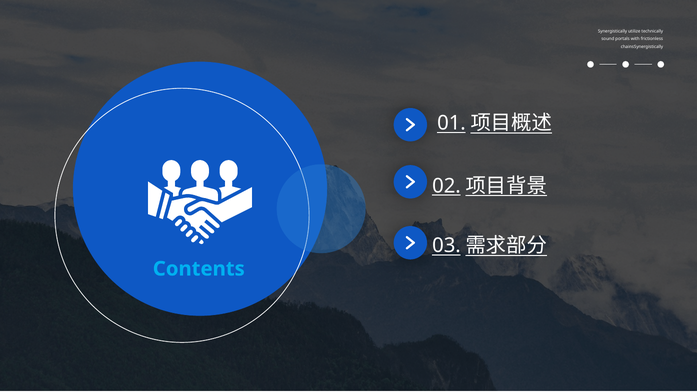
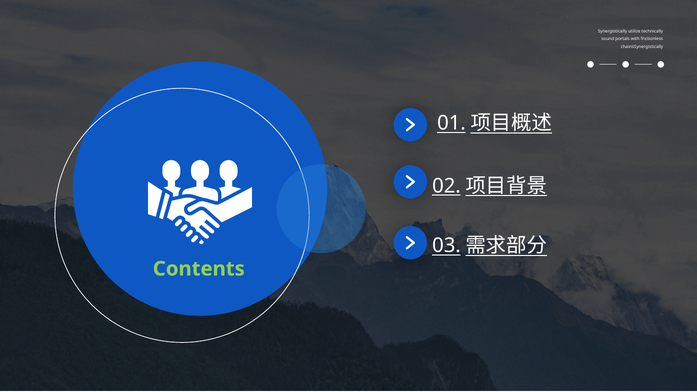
Contents colour: light blue -> light green (199, 269)
